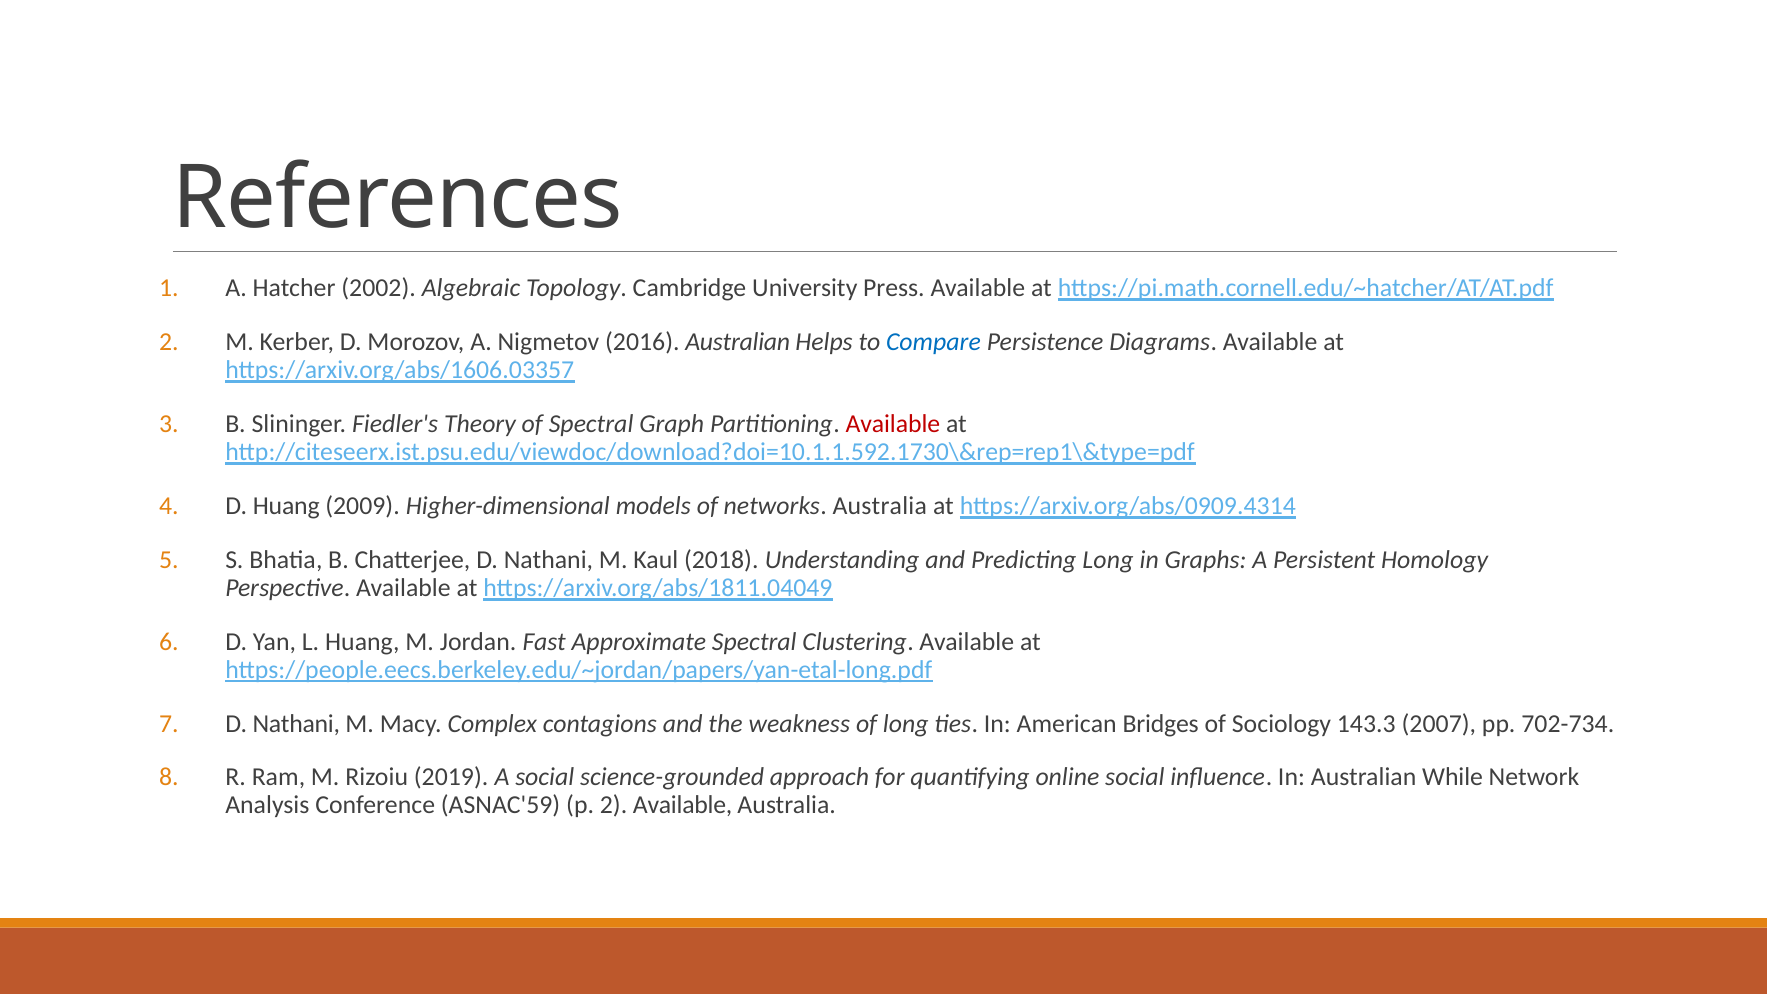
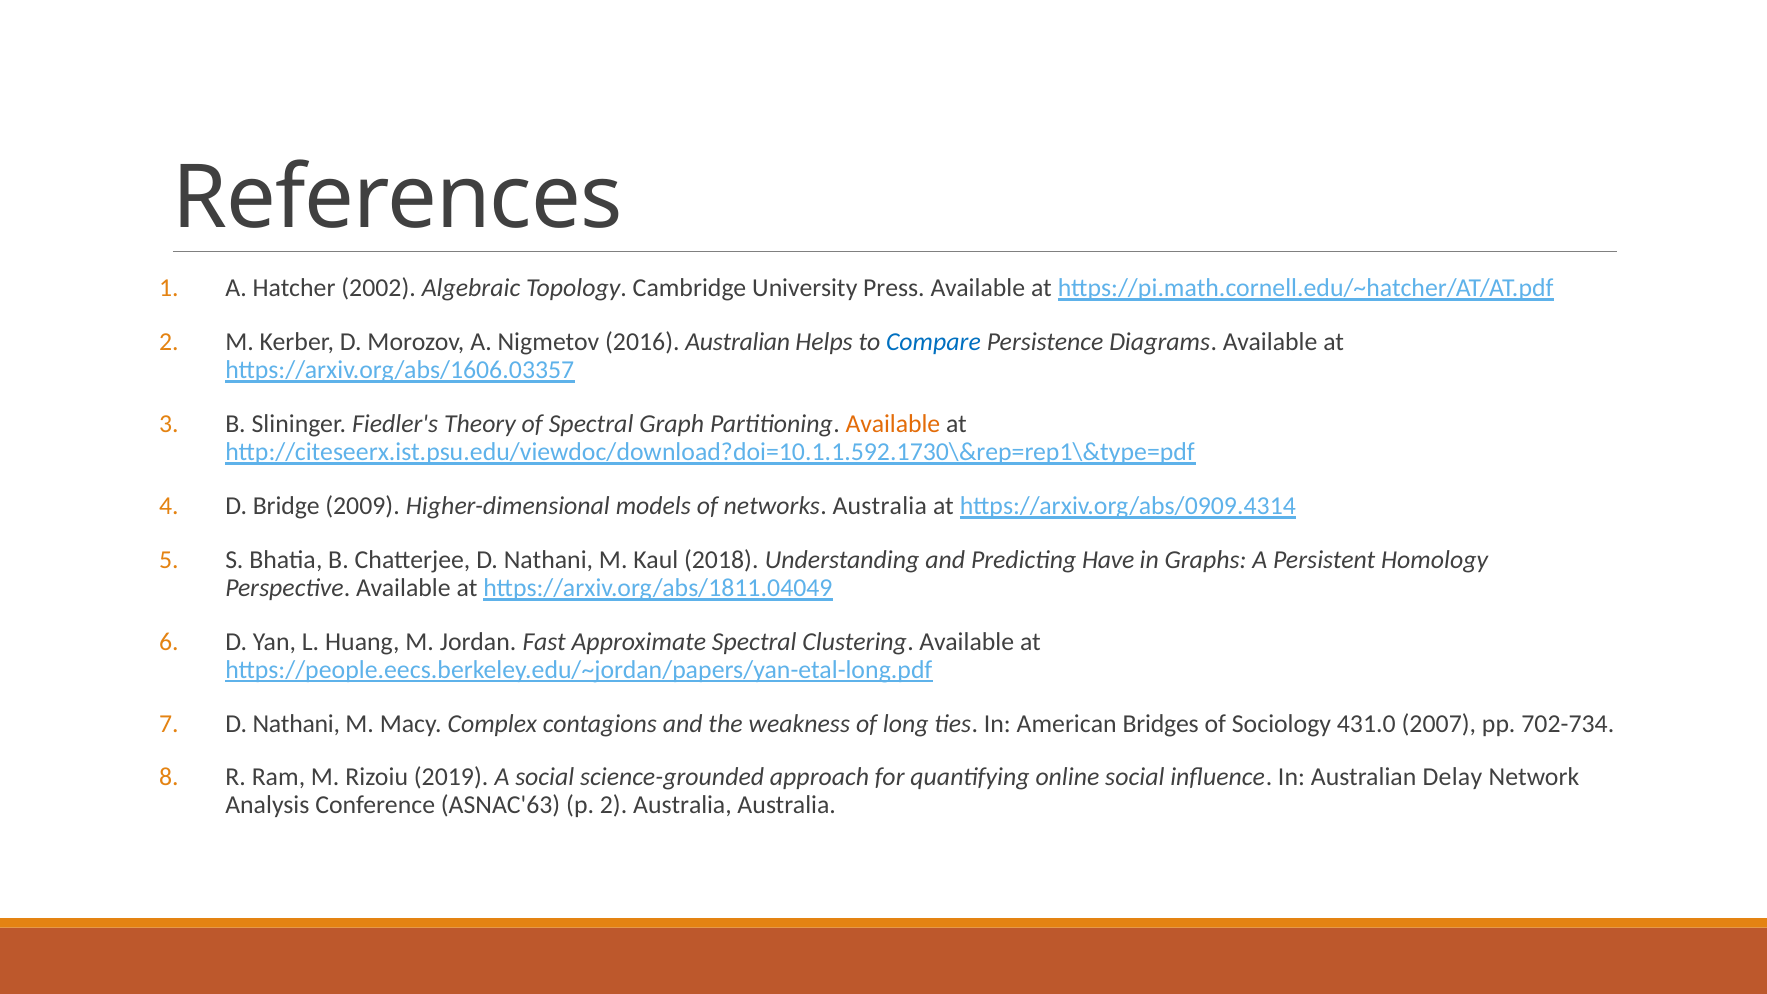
Available colour: red -> orange (893, 424)
D Huang: Huang -> Bridge (286, 506)
Predicting Long: Long -> Have (1108, 560)
143.3: 143.3 -> 431.0 (1366, 724)
While: While -> Delay (1452, 777)
ASNAC'59: ASNAC'59 -> ASNAC'63 (501, 805)
2 Available: Available -> Australia (682, 805)
